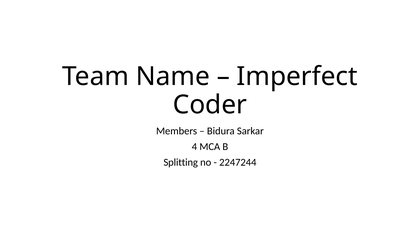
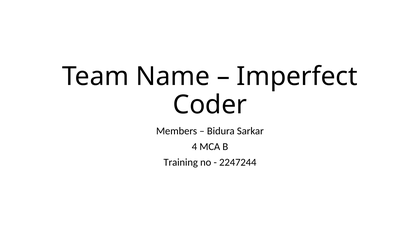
Splitting: Splitting -> Training (181, 163)
